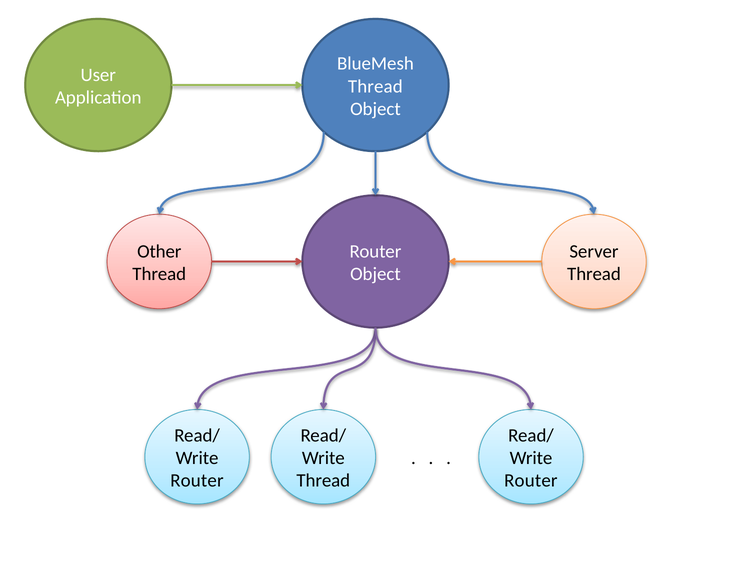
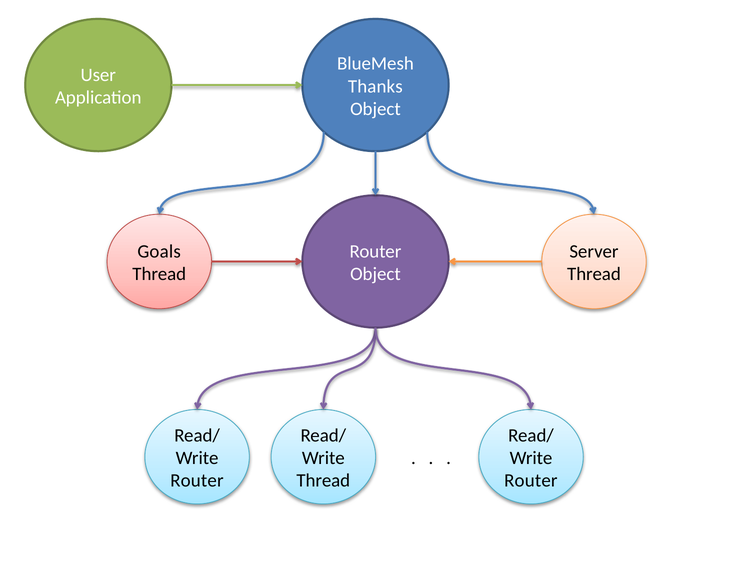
Thread: Thread -> Thanks (375, 86)
Other: Other -> Goals (159, 251)
